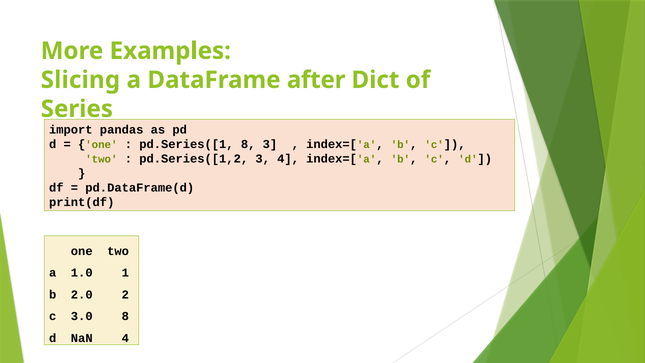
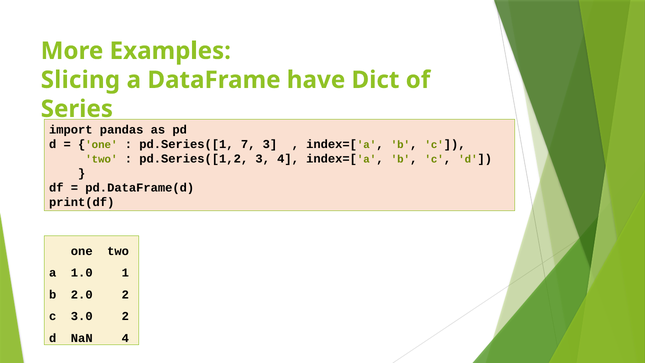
after: after -> have (316, 80)
pd.Series([1 8: 8 -> 7 (248, 144)
3.0 8: 8 -> 2 (125, 316)
